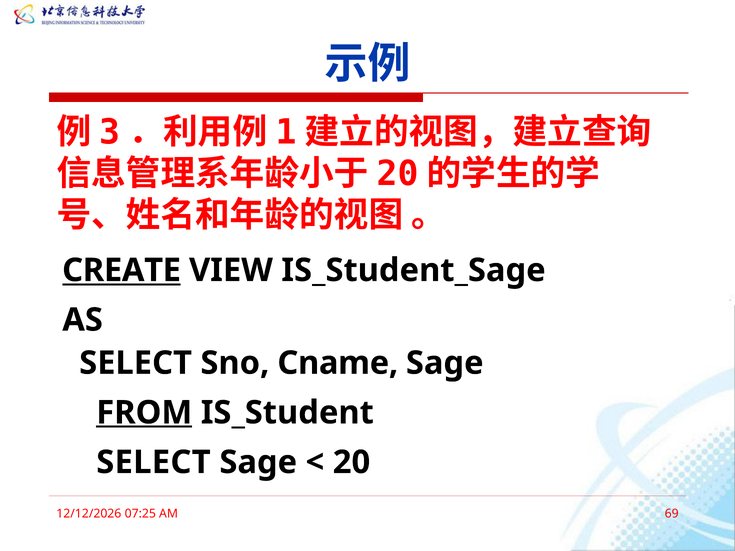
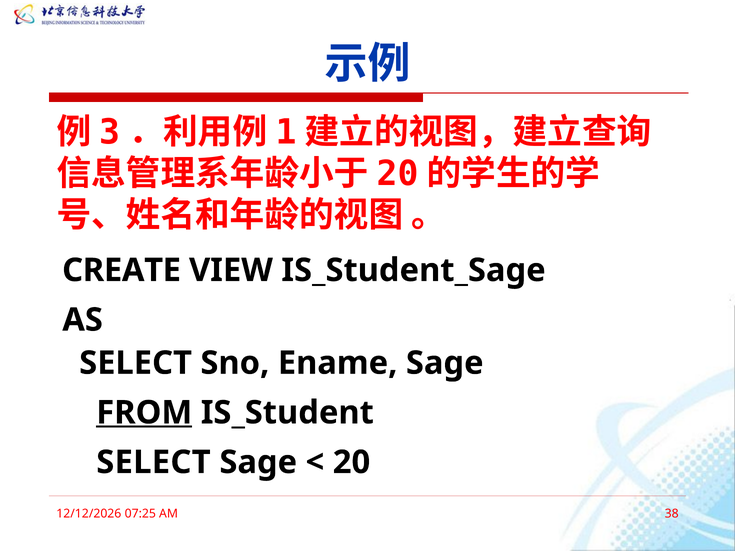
CREATE underline: present -> none (122, 270)
Cname: Cname -> Ename (338, 363)
69: 69 -> 38 (672, 514)
